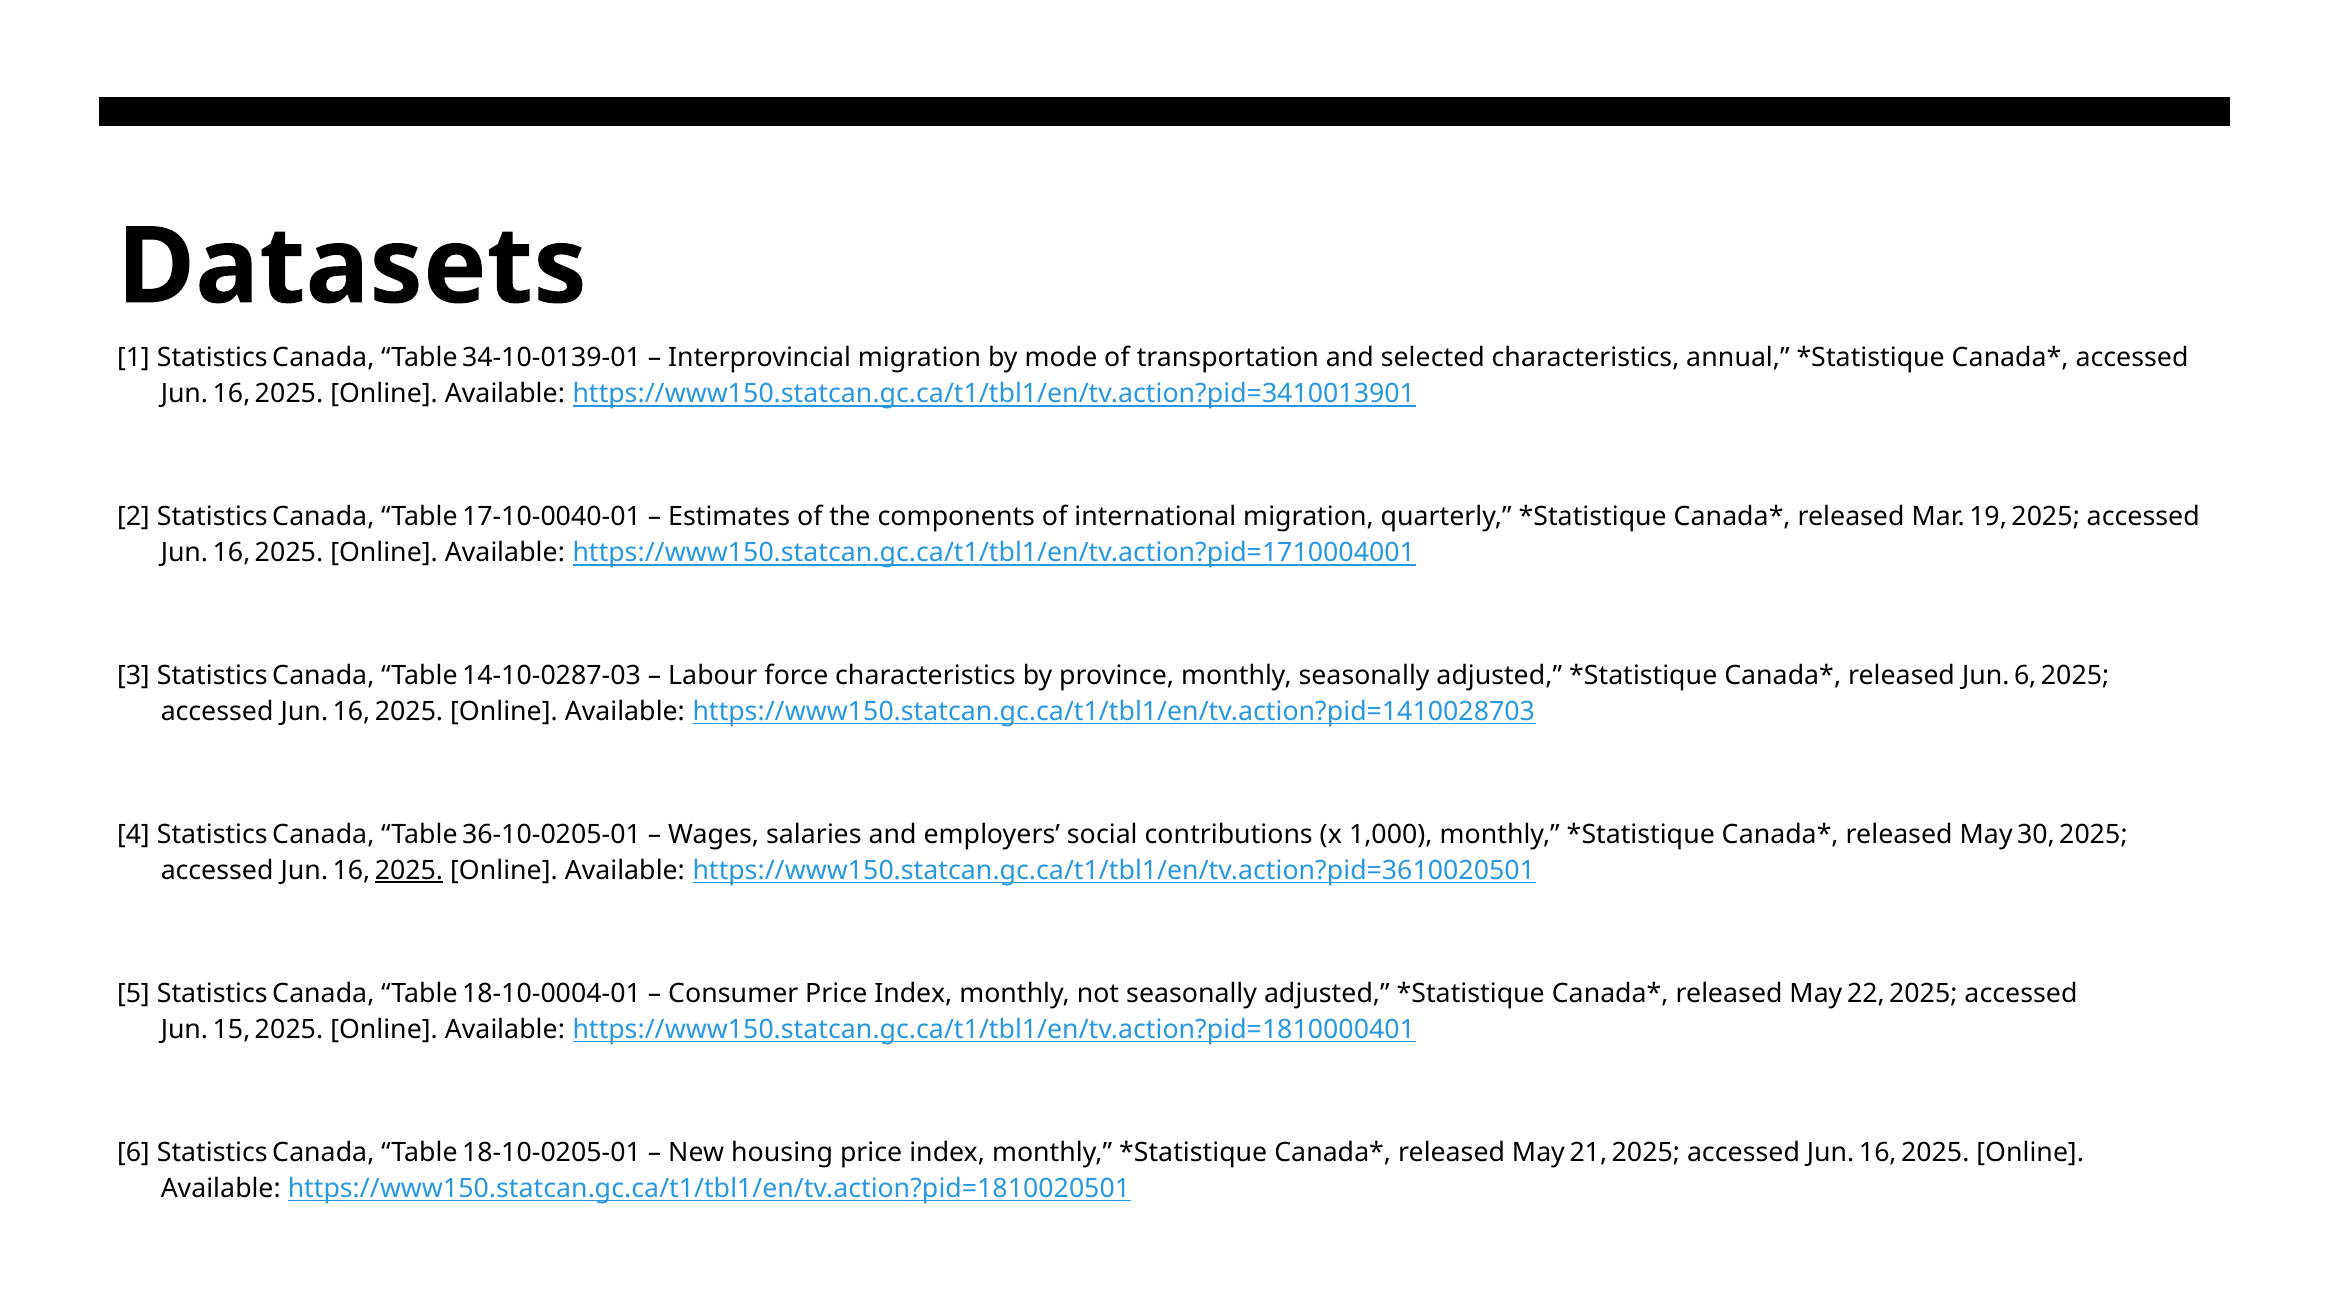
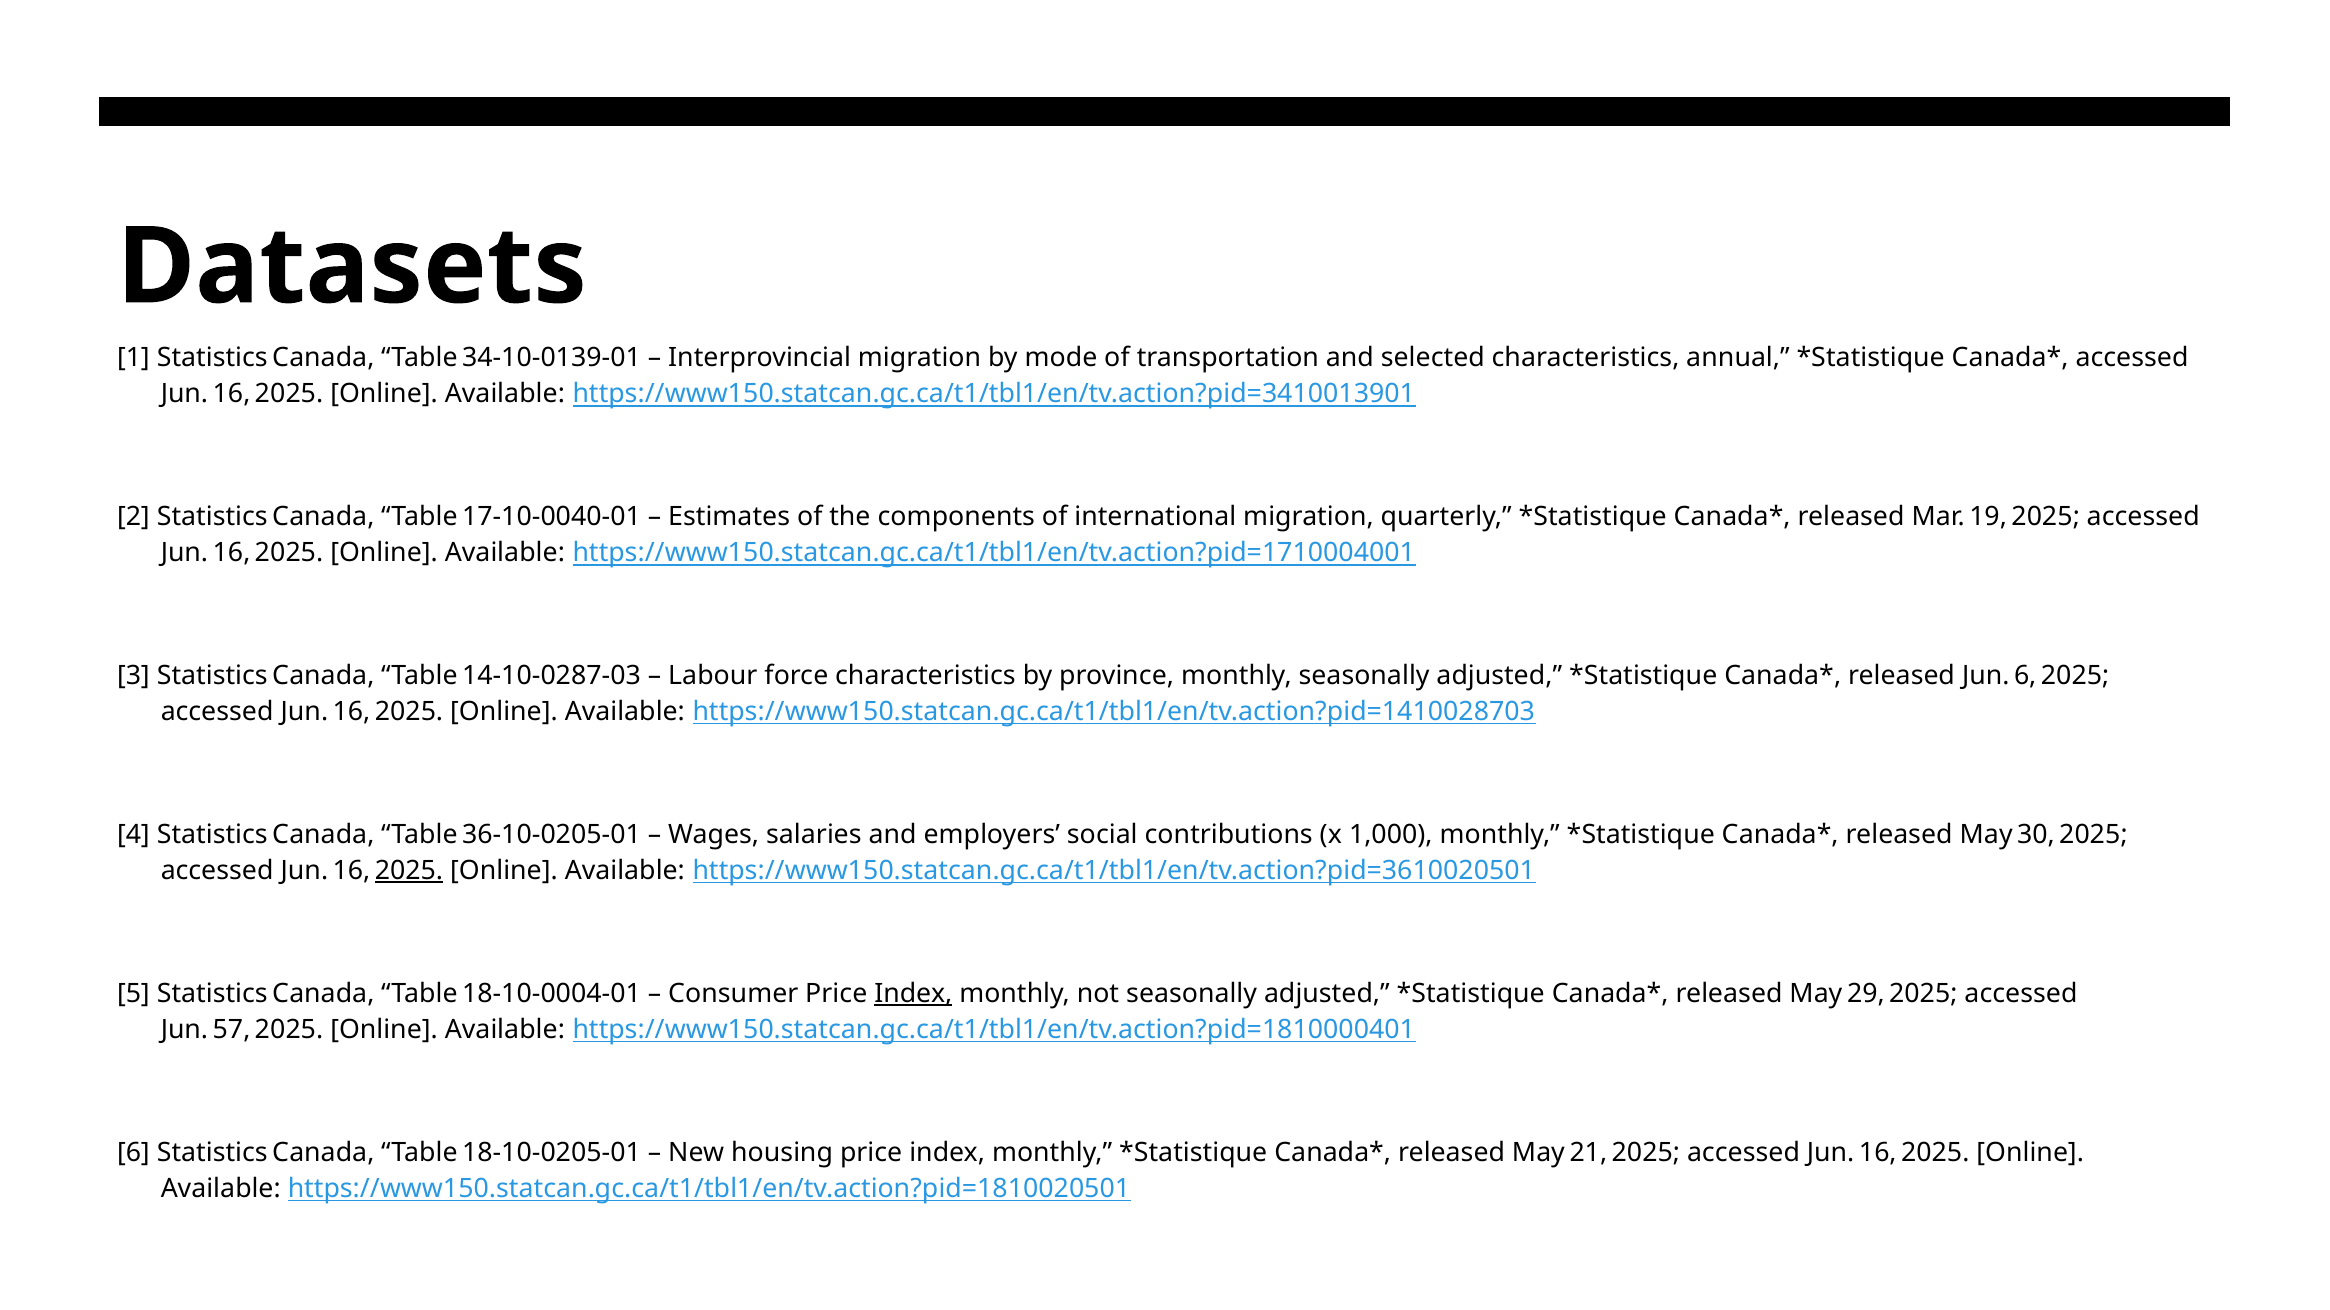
Index underline: none -> present (913, 994)
22: 22 -> 29 (1866, 994)
15: 15 -> 57 (232, 1030)
